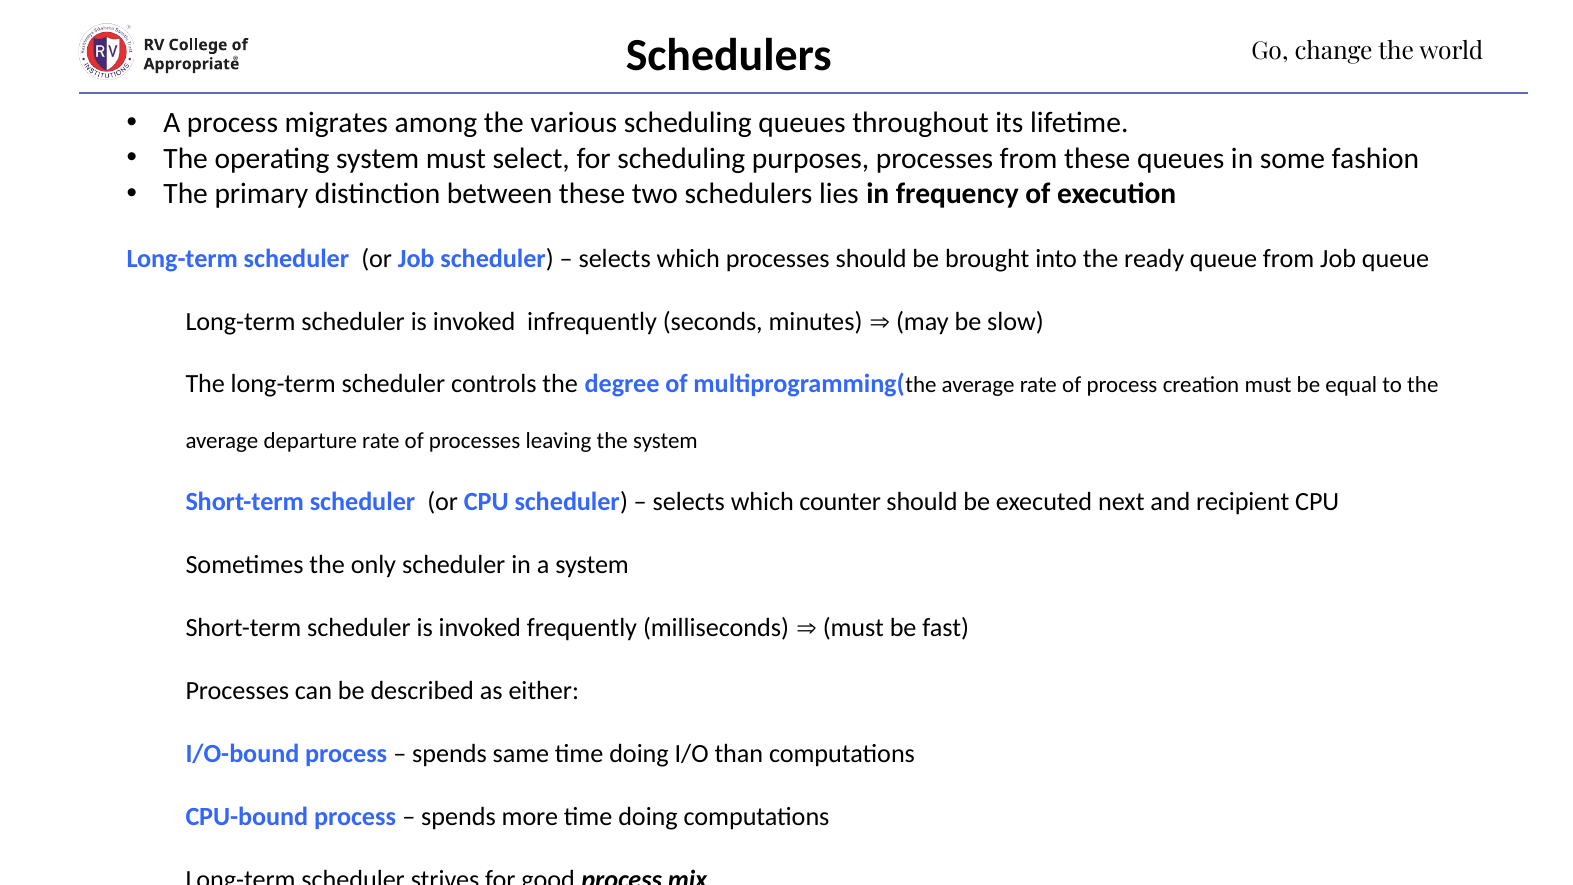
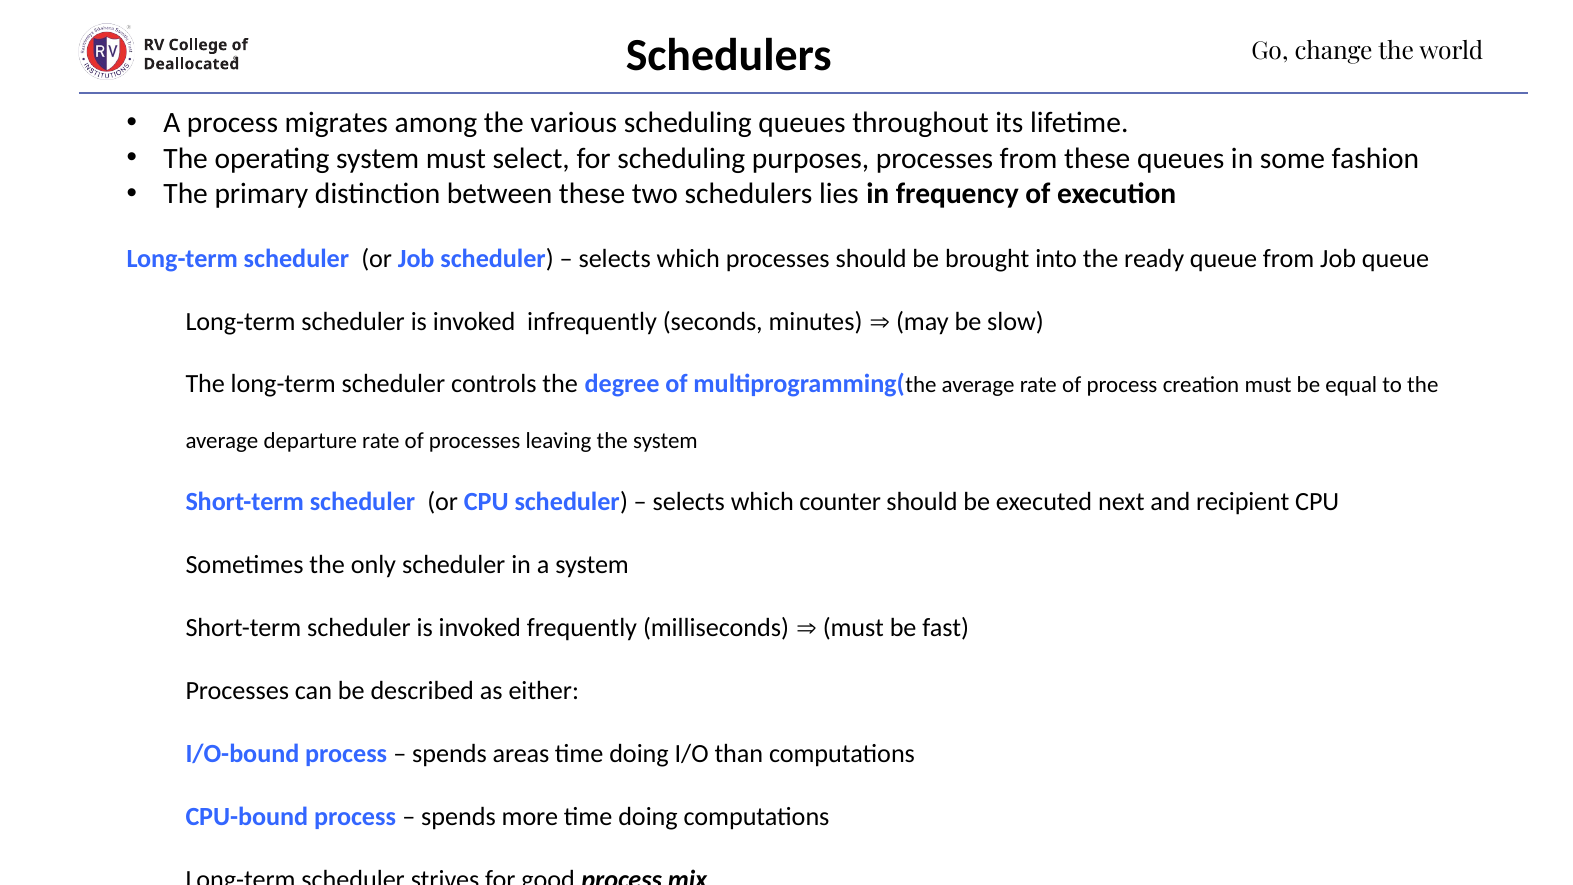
Appropriate: Appropriate -> Deallocated (191, 64)
same: same -> areas (521, 754)
